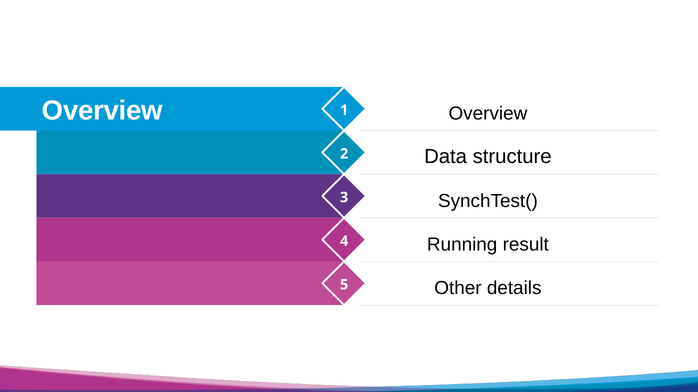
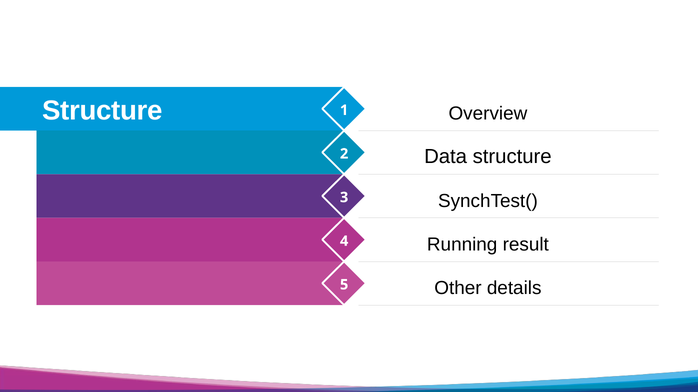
Overview: Overview -> Structure (102, 111)
